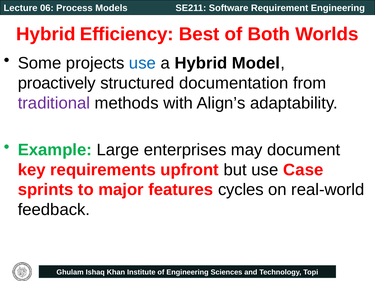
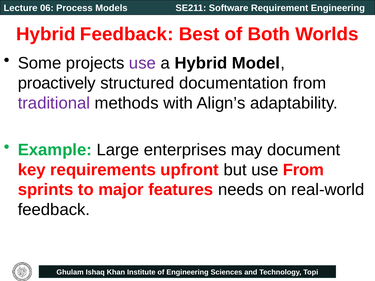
Hybrid Efficiency: Efficiency -> Feedback (127, 34)
use colour: blue -> purple (142, 63)
use Case: Case -> From (303, 170)
cycles: cycles -> needs (241, 190)
